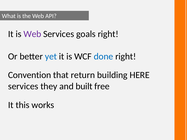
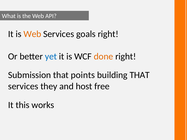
Web colour: purple -> orange (32, 34)
done colour: blue -> orange (103, 56)
Convention: Convention -> Submission (30, 75)
return: return -> points (83, 75)
building HERE: HERE -> THAT (140, 75)
built: built -> host (84, 86)
